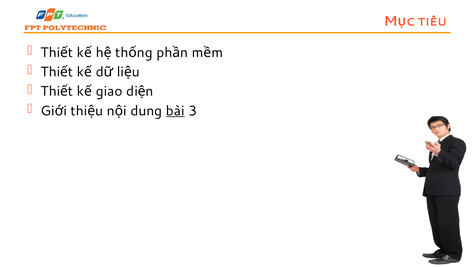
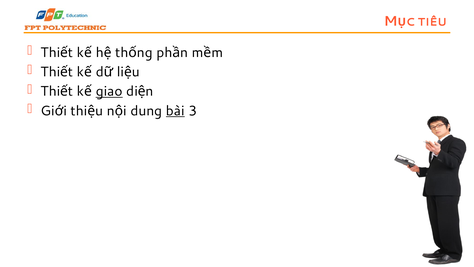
giao underline: none -> present (109, 91)
